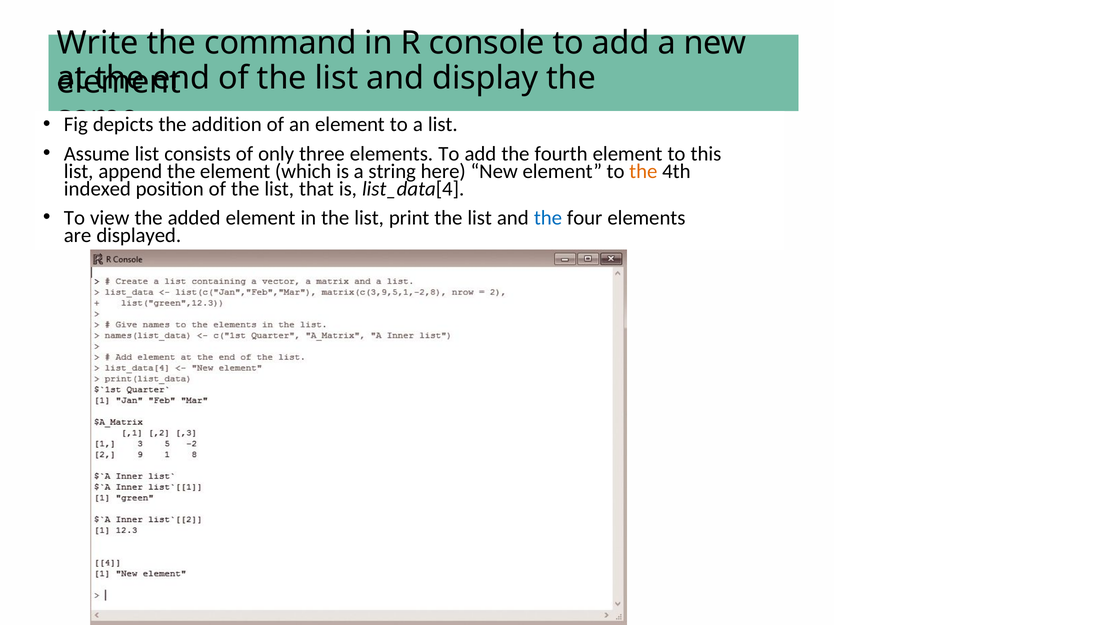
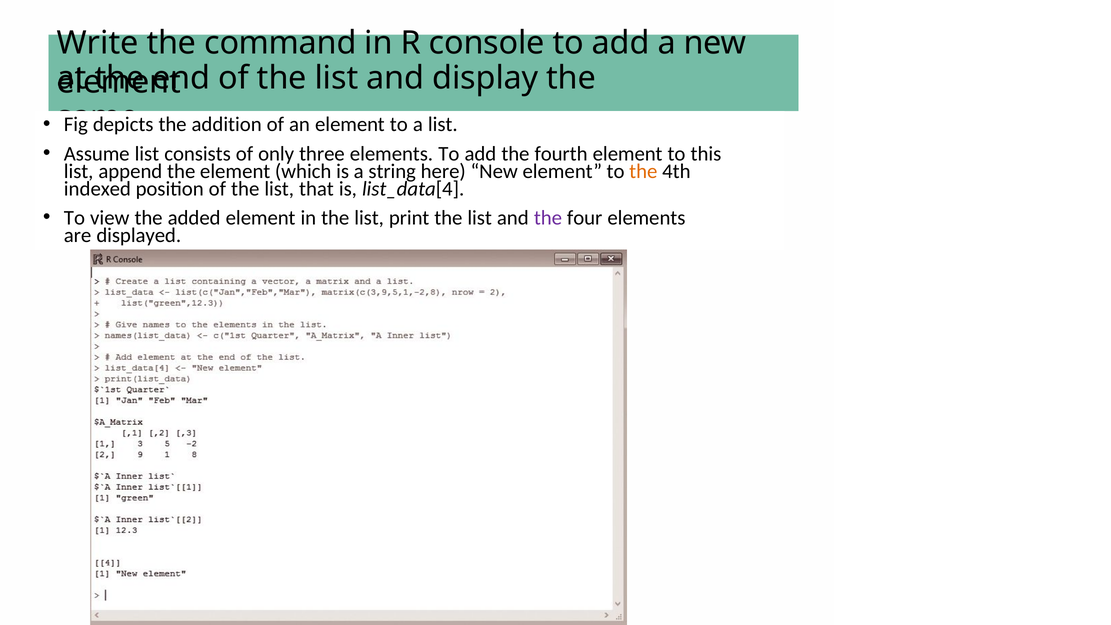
the colour: blue -> purple (548, 218)
